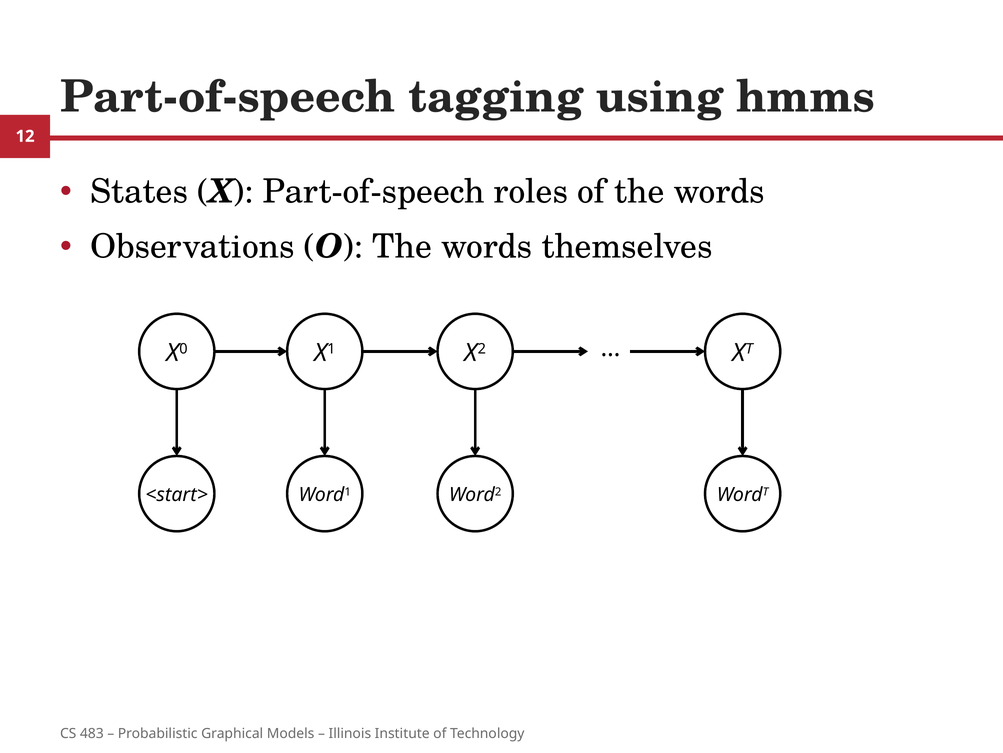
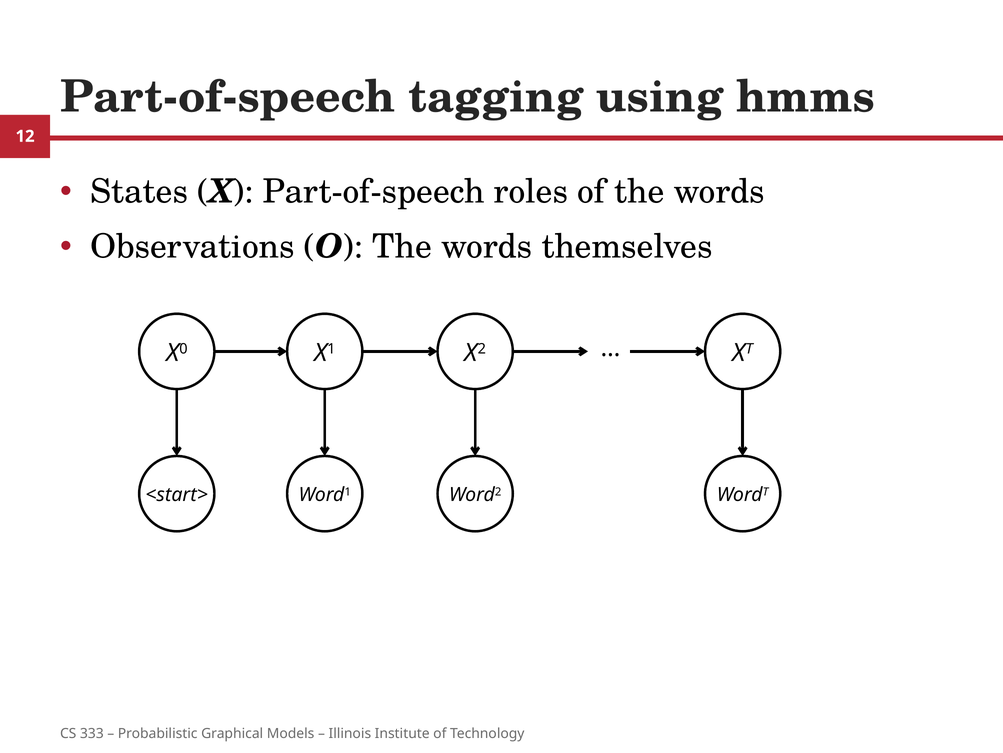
483: 483 -> 333 (92, 733)
